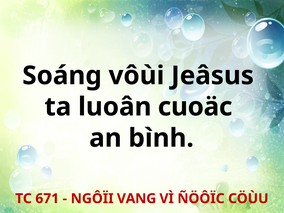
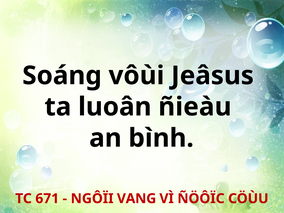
cuoäc: cuoäc -> ñieàu (195, 107)
